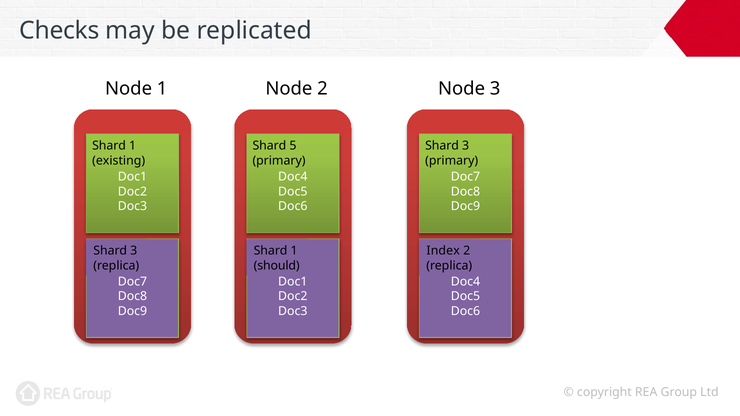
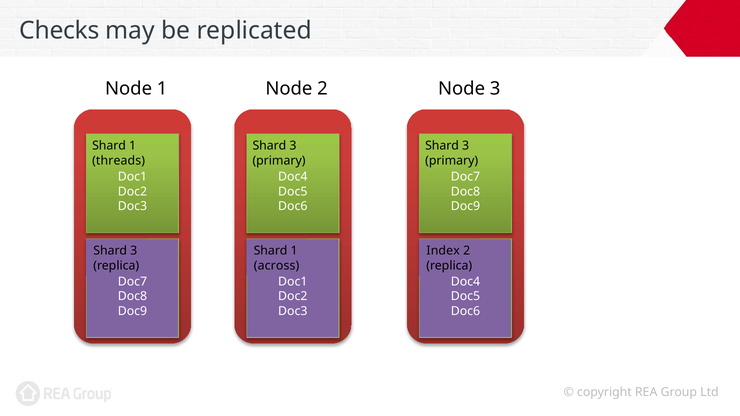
5: 5 -> 3 (293, 146)
existing: existing -> threads (119, 161)
should: should -> across (277, 266)
